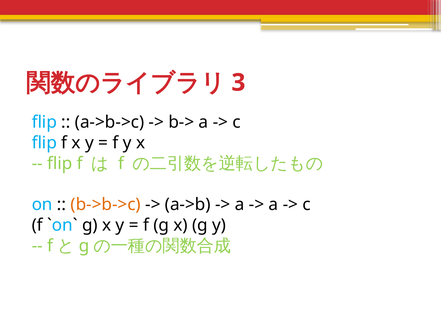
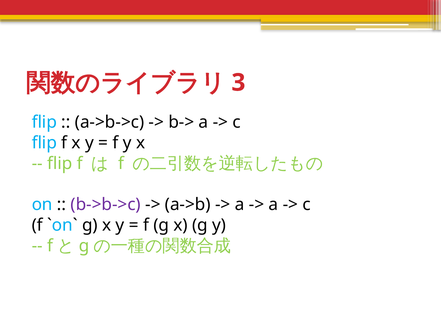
b->b->c colour: orange -> purple (106, 205)
